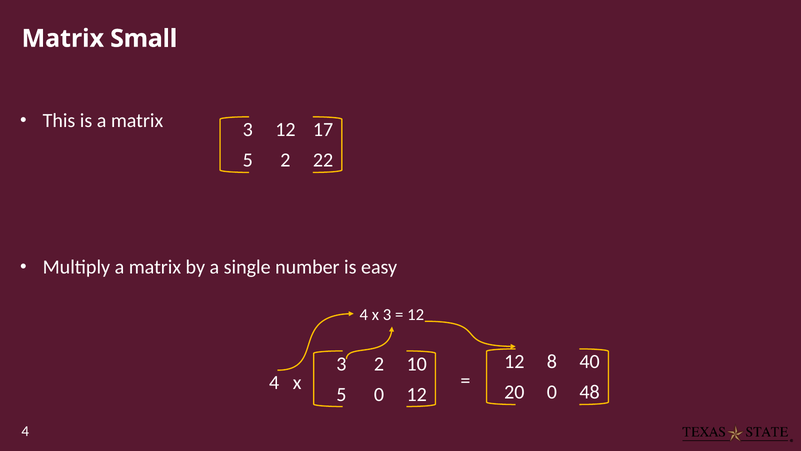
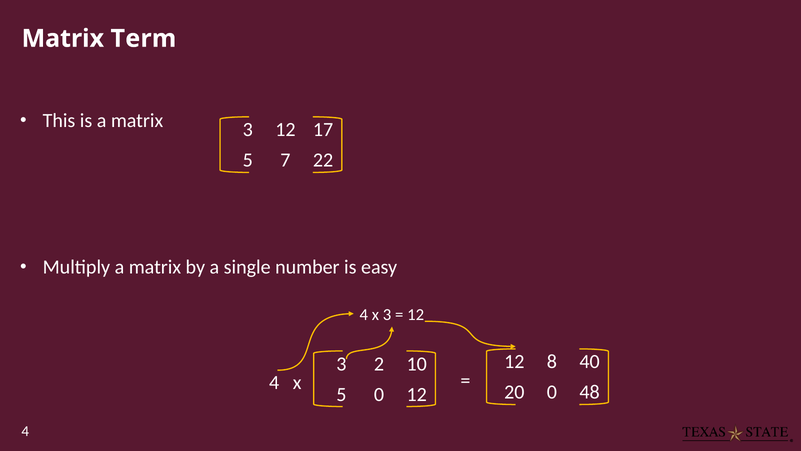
Small: Small -> Term (143, 39)
5 2: 2 -> 7 (285, 160)
